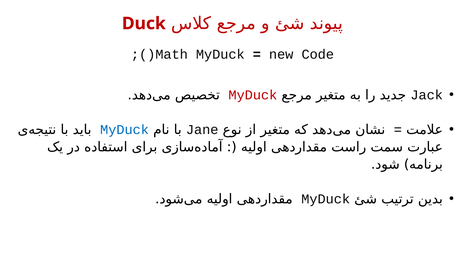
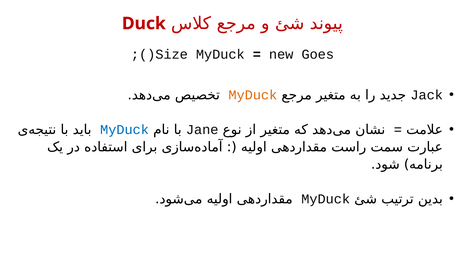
Math: Math -> Size (172, 55)
Code: Code -> Goes (318, 55)
MyDuck colour: red -> orange (253, 95)
